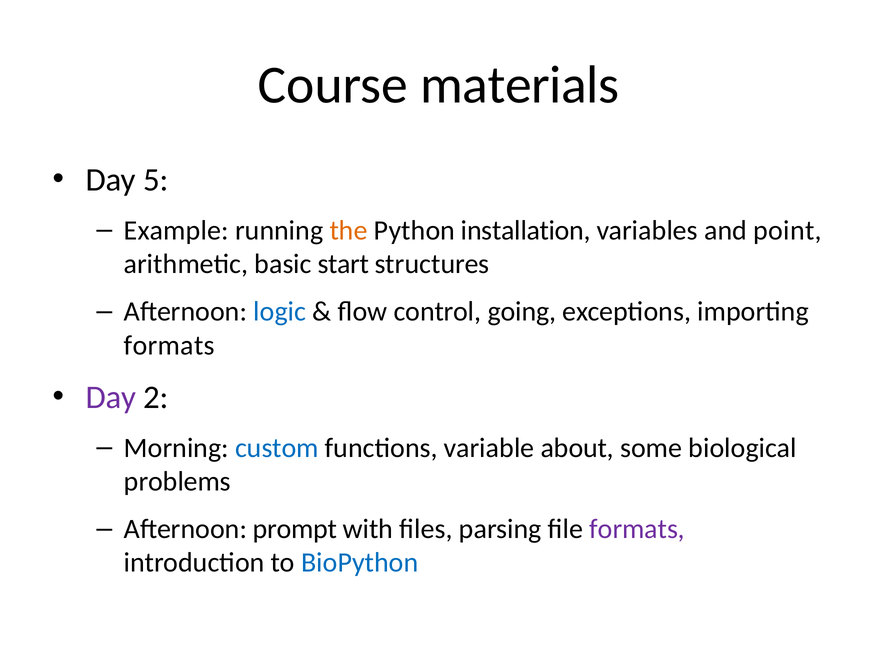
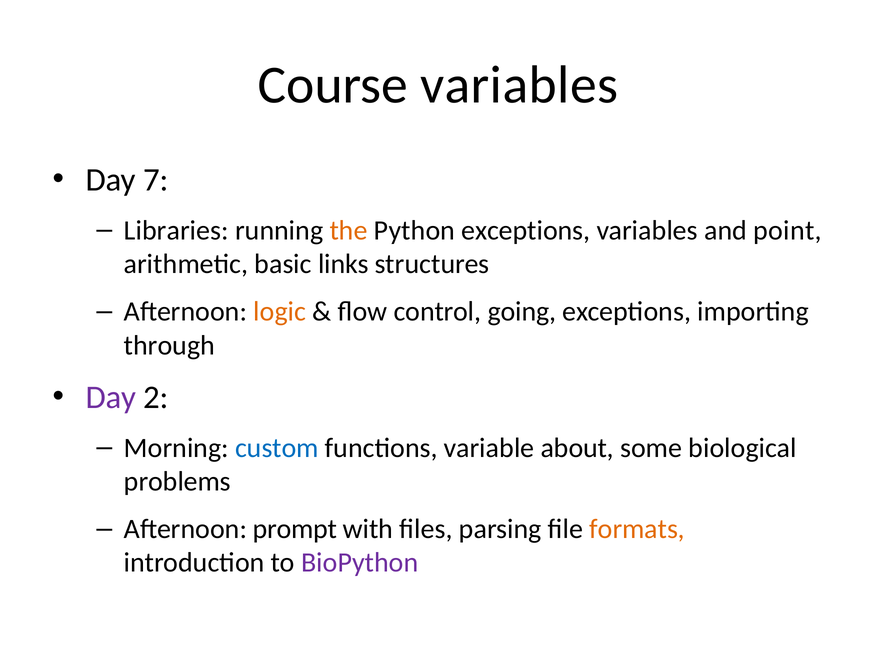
Course materials: materials -> variables (519, 85)
5: 5 -> 7 (156, 180)
Example: Example -> Libraries (176, 230)
Python installation: installation -> exceptions (526, 230)
start: start -> links (343, 264)
logic colour: blue -> orange (280, 312)
formats: formats -> through (169, 345)
formats colour: purple -> orange (637, 529)
BioPython colour: blue -> purple (360, 563)
